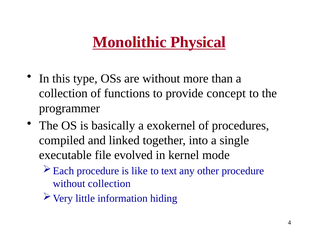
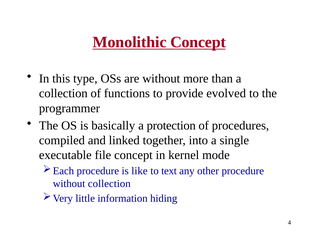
Monolithic Physical: Physical -> Concept (198, 42)
concept: concept -> evolved (226, 94)
exokernel: exokernel -> protection (171, 126)
file evolved: evolved -> concept (133, 155)
